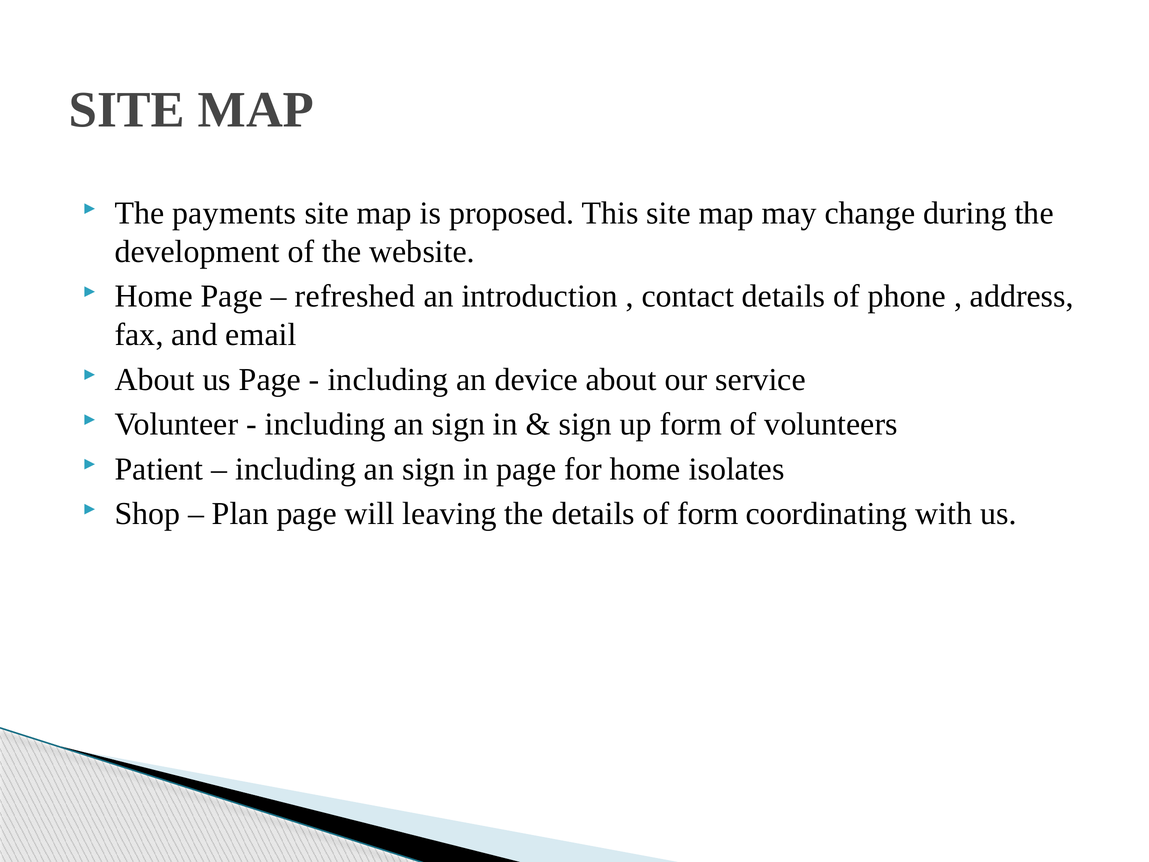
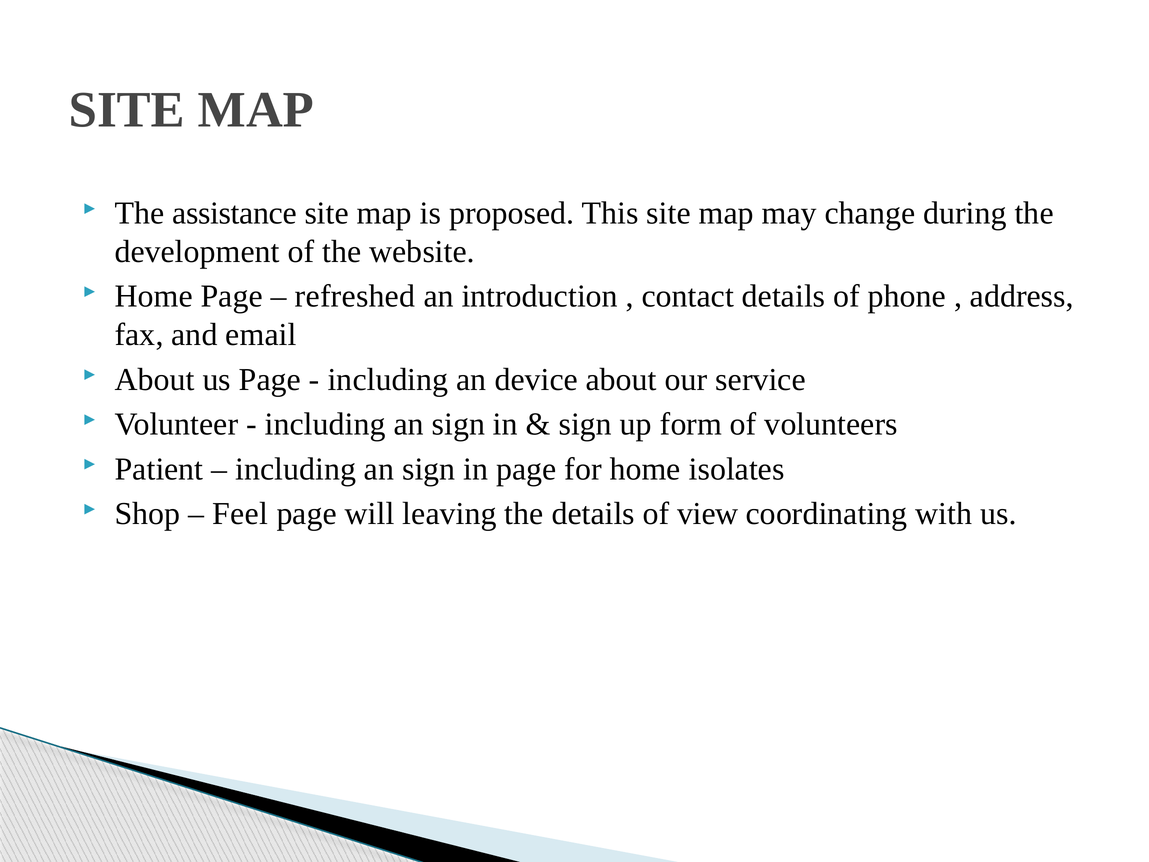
payments: payments -> assistance (235, 213)
Plan: Plan -> Feel (240, 514)
of form: form -> view (708, 514)
